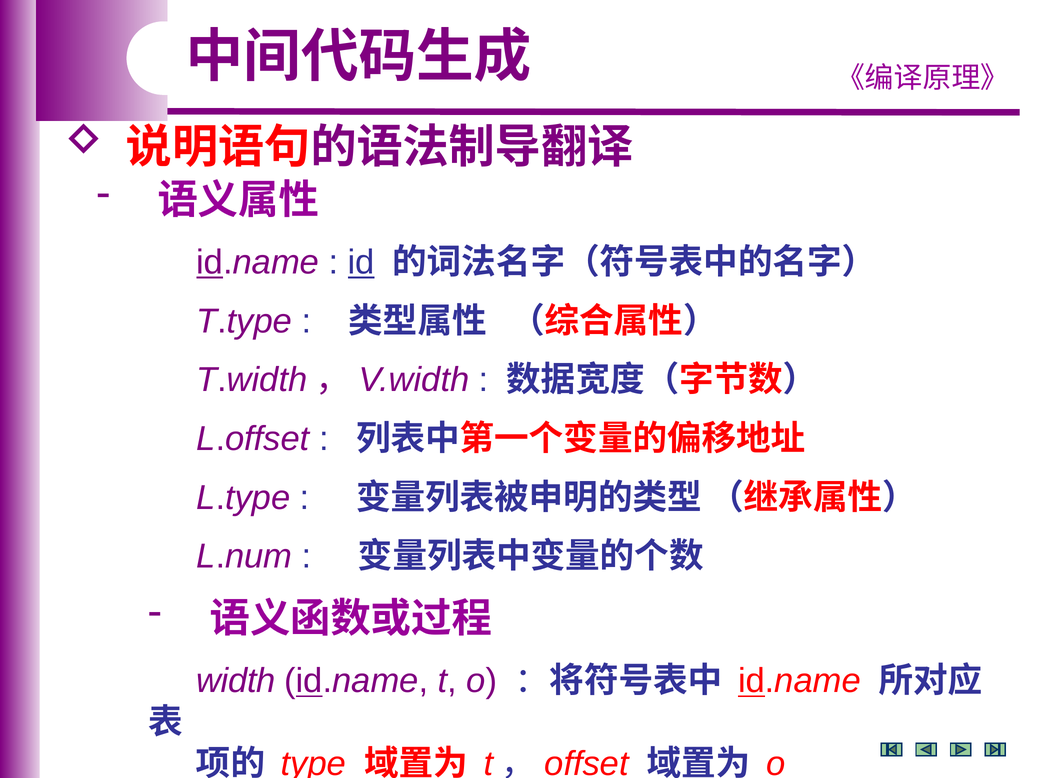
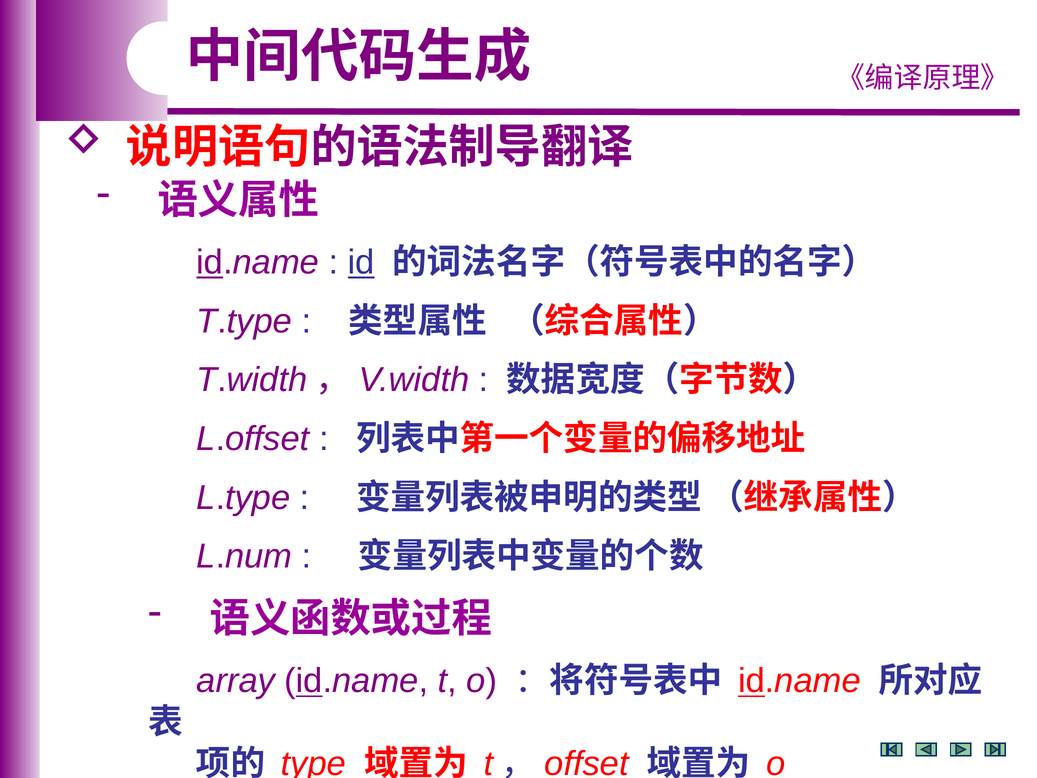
width: width -> array (236, 681)
